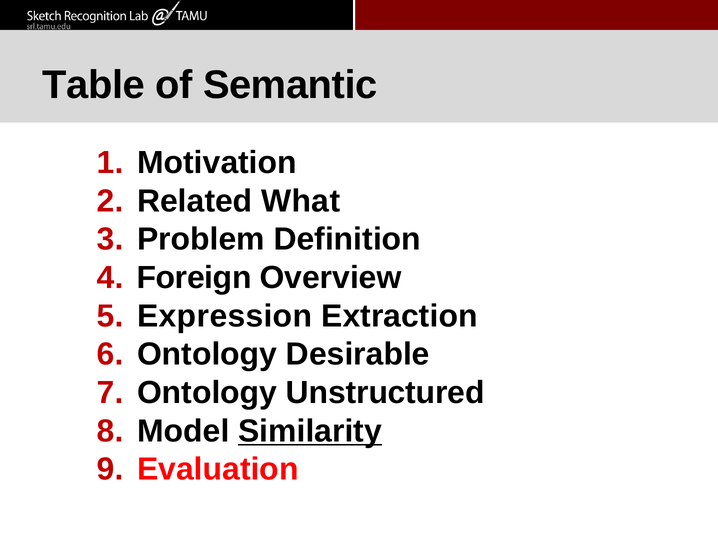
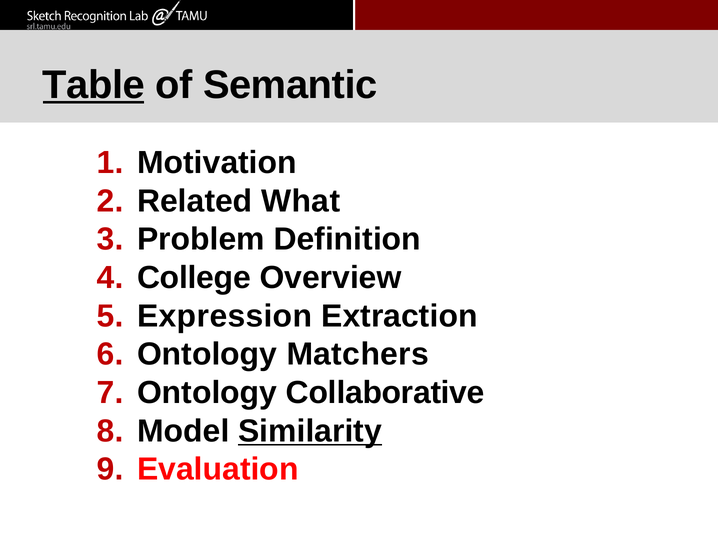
Table underline: none -> present (94, 85)
Foreign: Foreign -> College (194, 277)
Desirable: Desirable -> Matchers (358, 354)
Unstructured: Unstructured -> Collaborative (385, 392)
